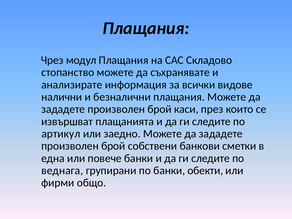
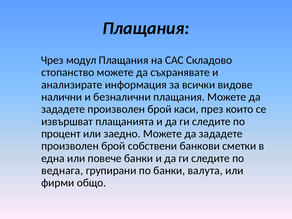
артикул: артикул -> процент (61, 134)
обекти: обекти -> валута (205, 171)
